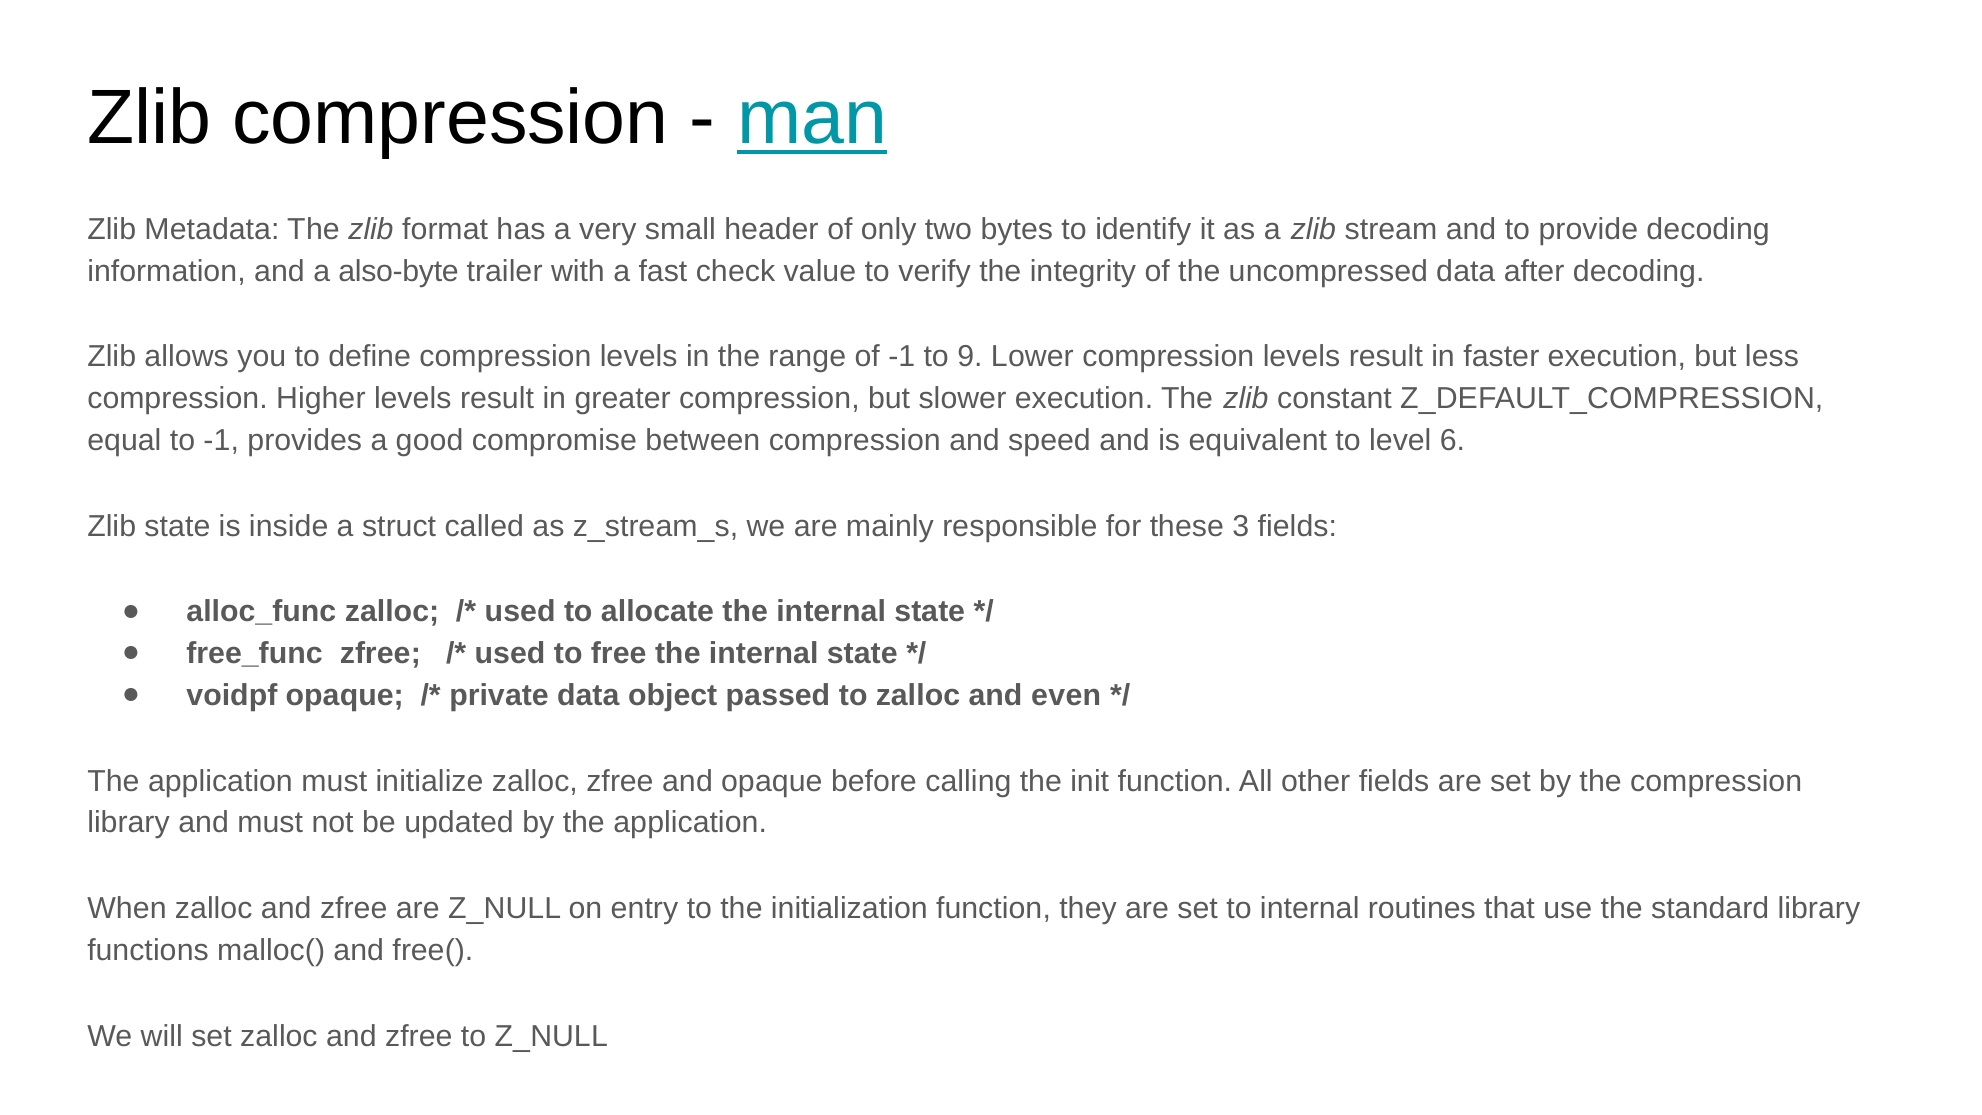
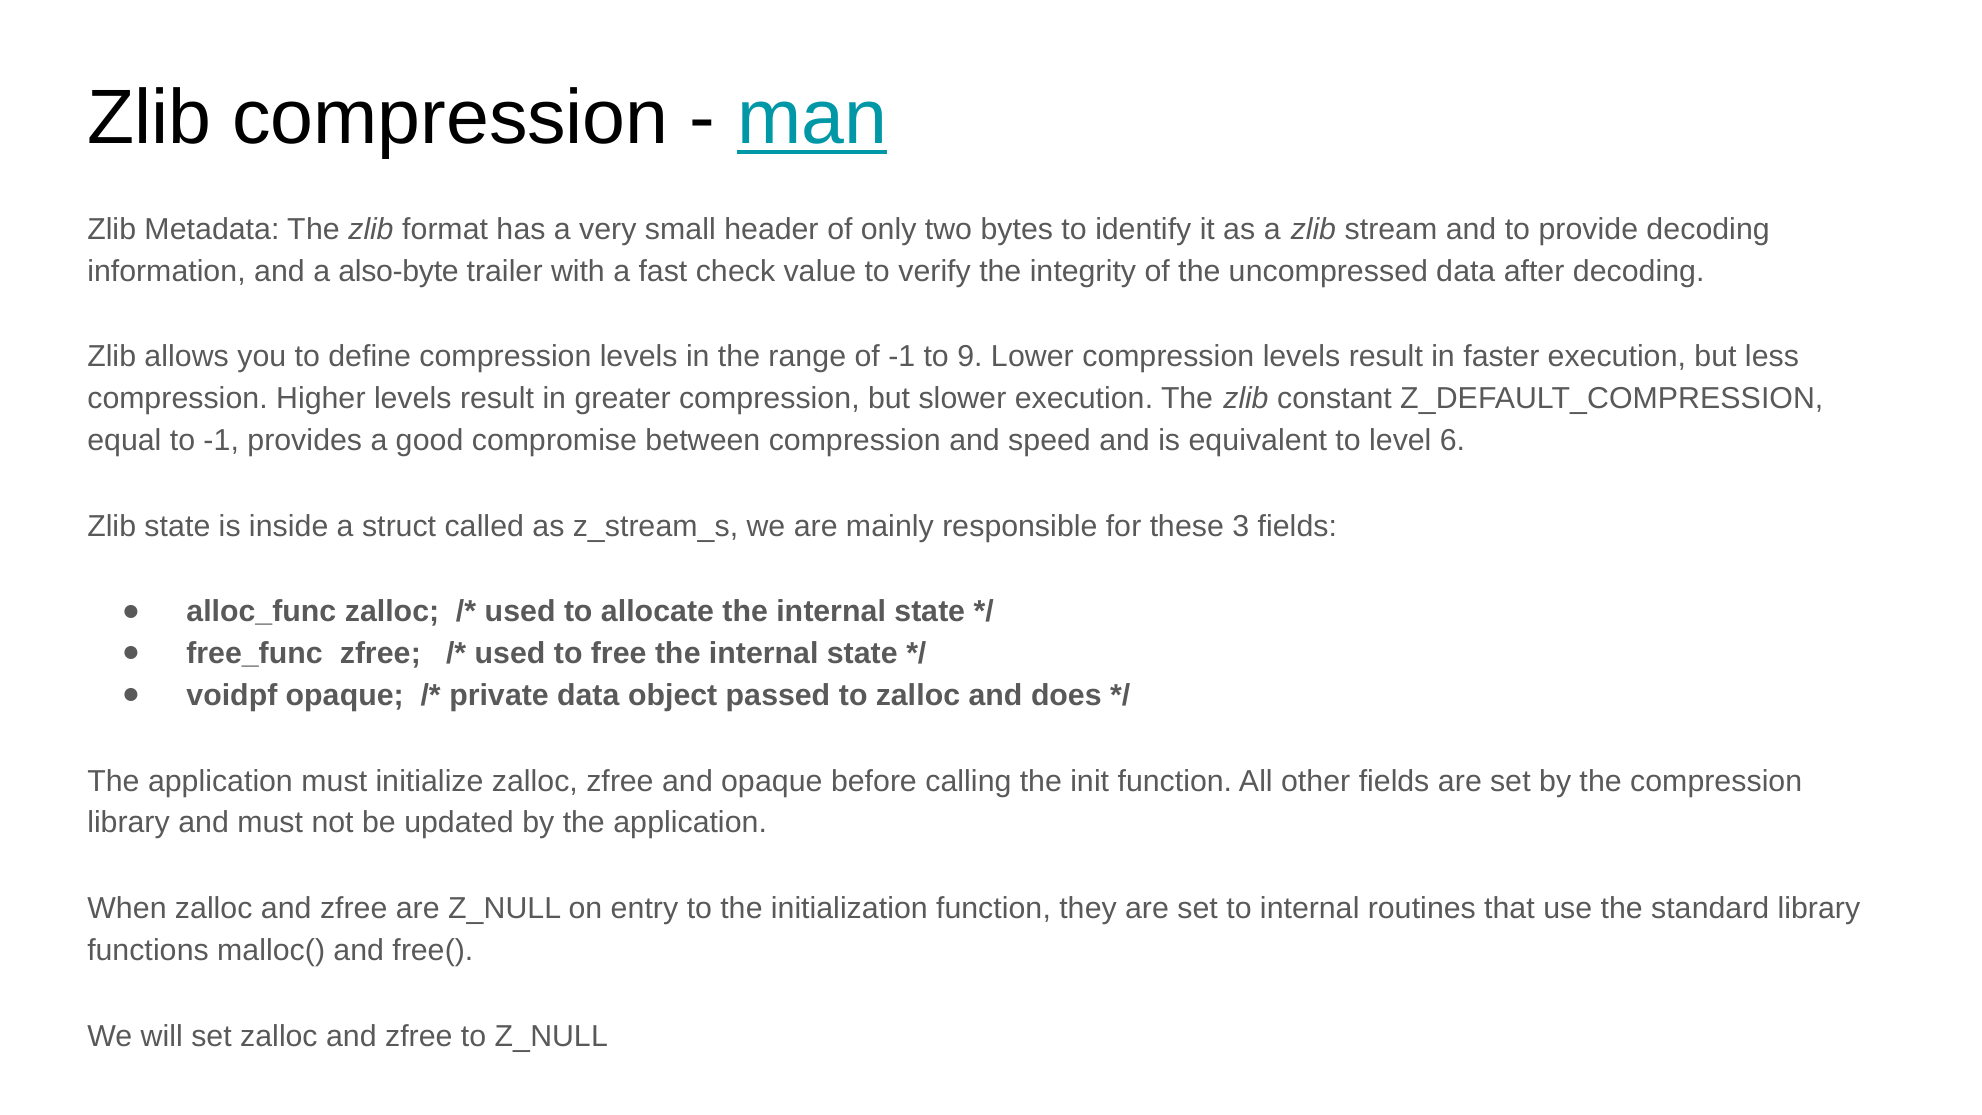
even: even -> does (1066, 695)
